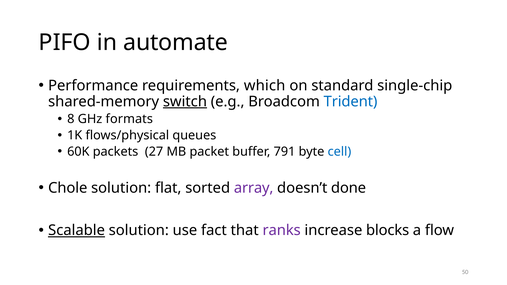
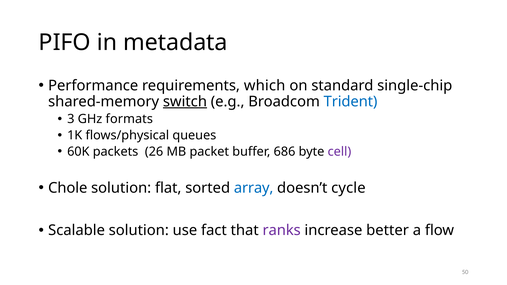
automate: automate -> metadata (175, 43)
8: 8 -> 3 (71, 119)
27: 27 -> 26 (154, 152)
791: 791 -> 686 (285, 152)
cell colour: blue -> purple (339, 152)
array colour: purple -> blue (254, 188)
done: done -> cycle (348, 188)
Scalable underline: present -> none (77, 231)
blocks: blocks -> better (388, 231)
